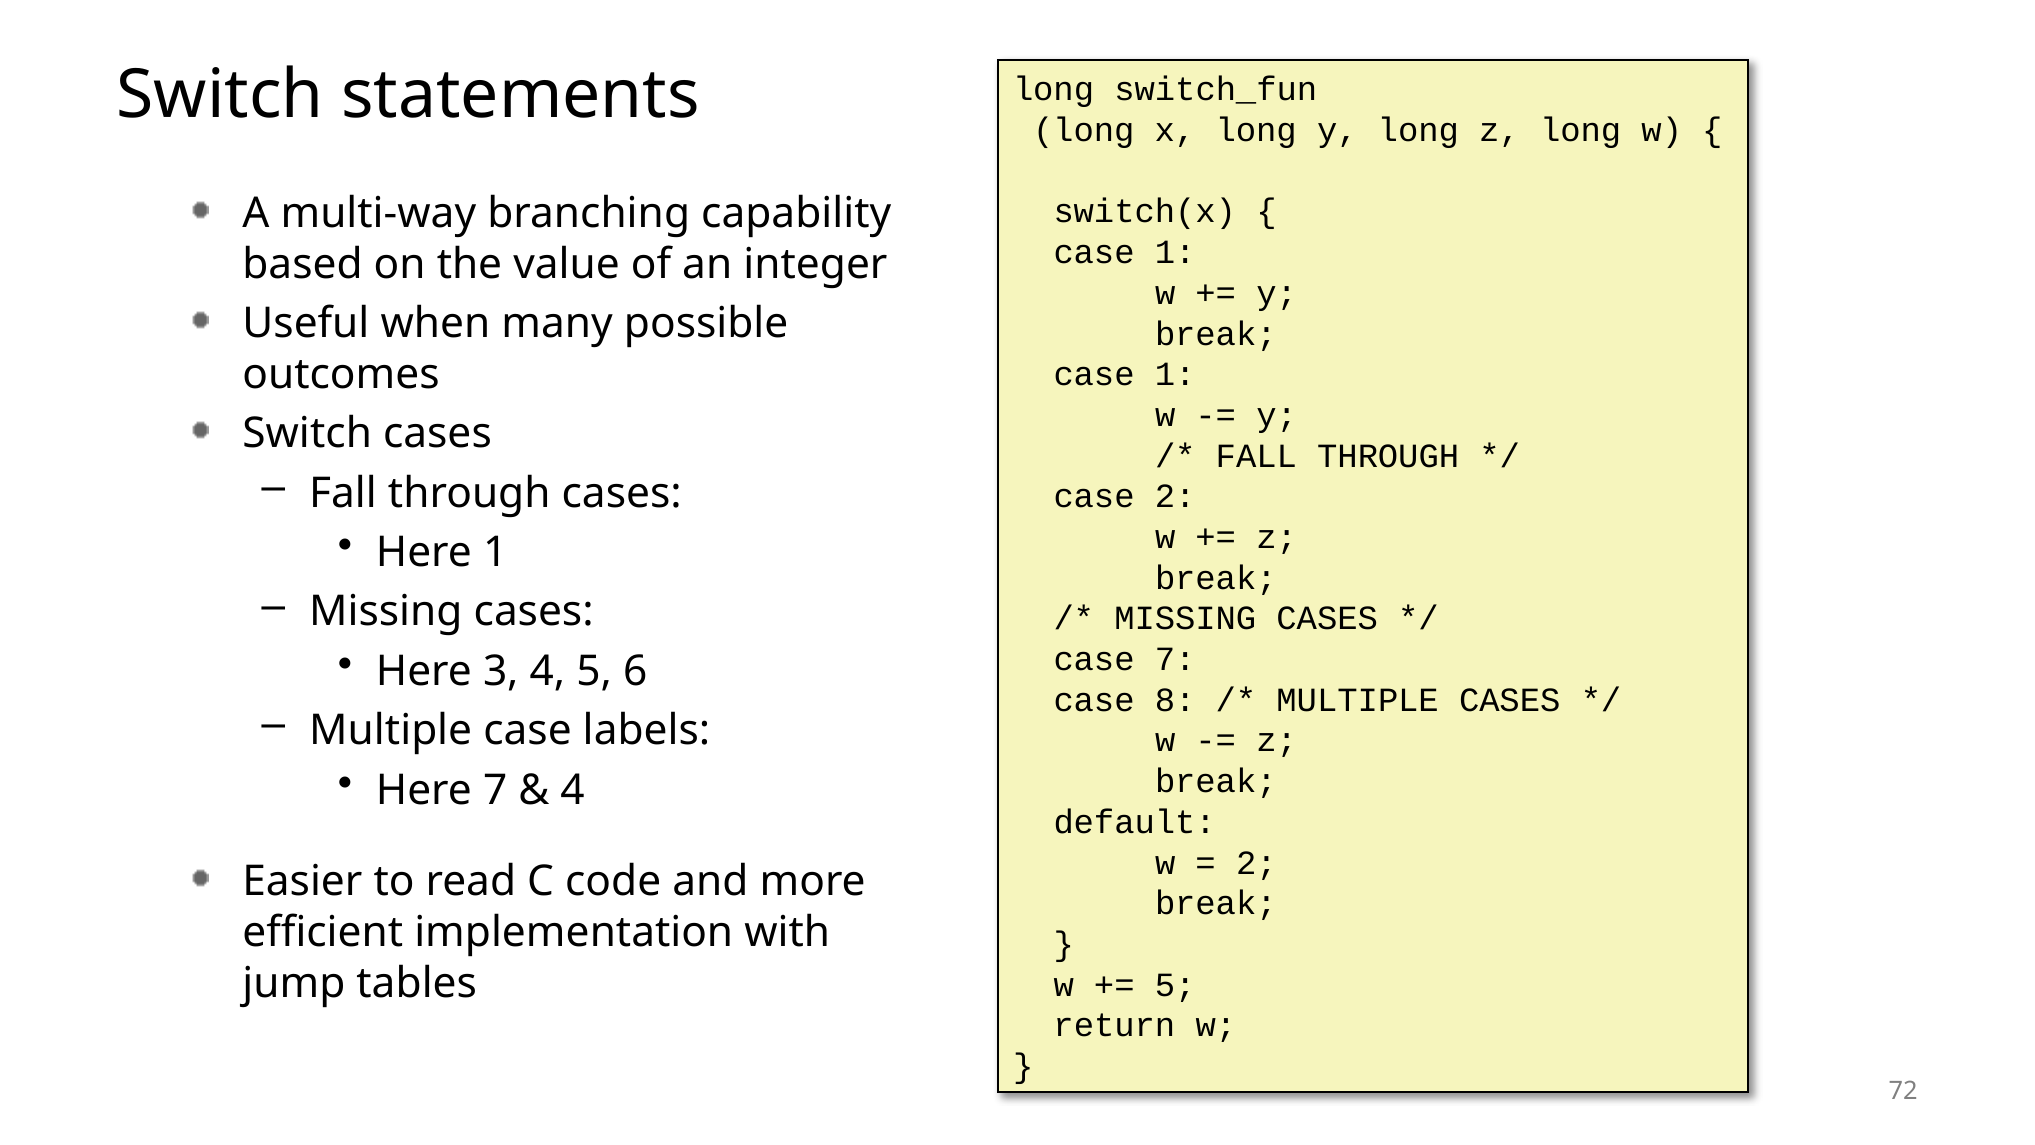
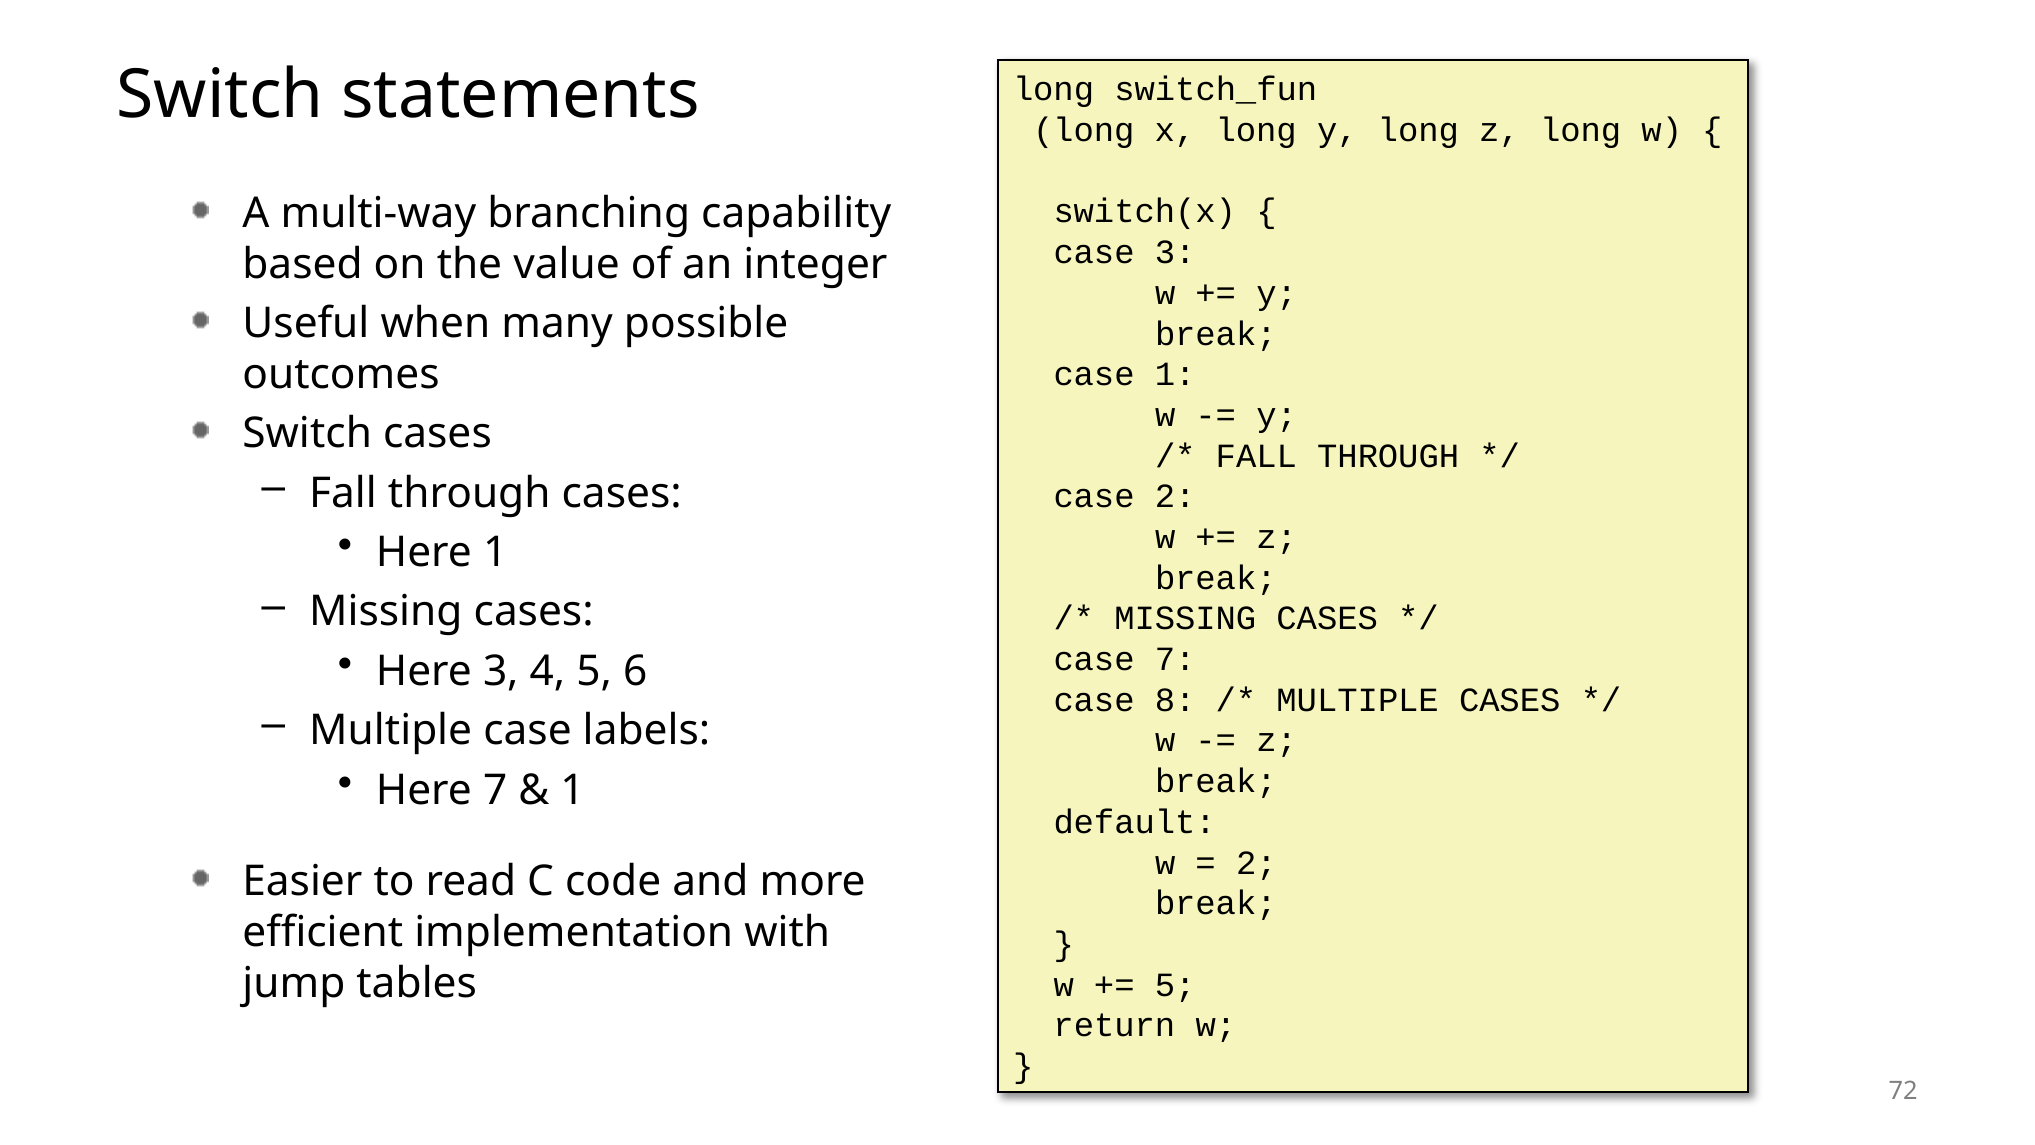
1: 1 -> 3 (1175, 252)
4: 4 -> 1 (573, 790)
